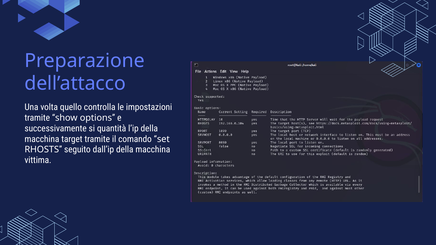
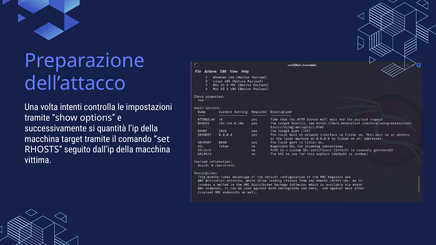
quello: quello -> intenti (71, 107)
